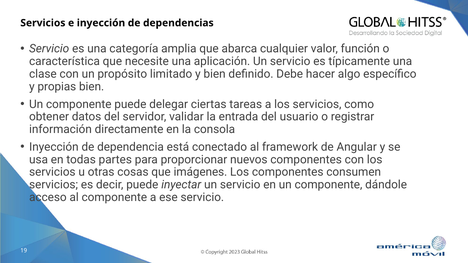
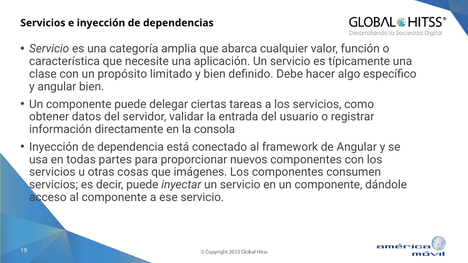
y propias: propias -> angular (57, 87)
